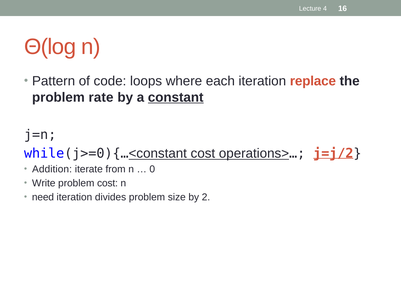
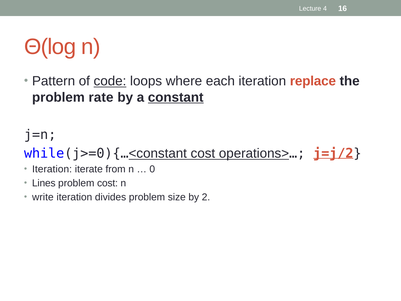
code underline: none -> present (110, 81)
Addition: Addition -> Iteration (52, 169)
Write: Write -> Lines (44, 183)
need: need -> write (43, 197)
